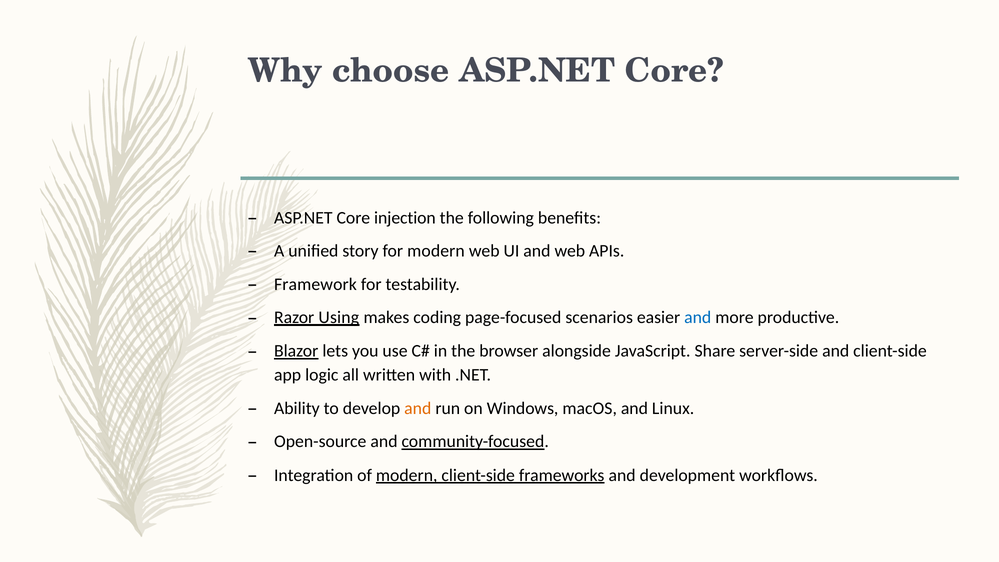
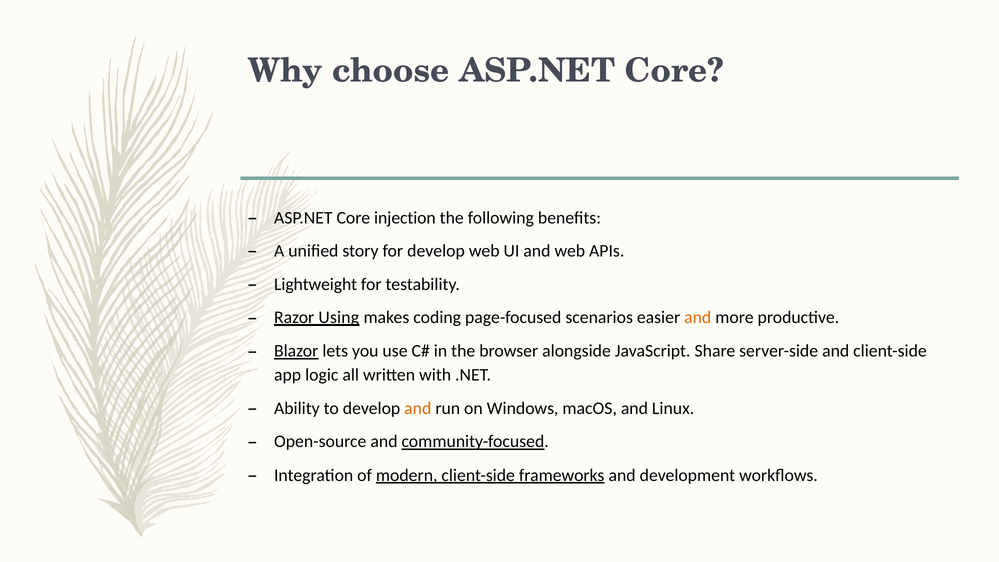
for modern: modern -> develop (436, 251)
Framework: Framework -> Lightweight (316, 284)
and colour: blue -> orange (698, 317)
